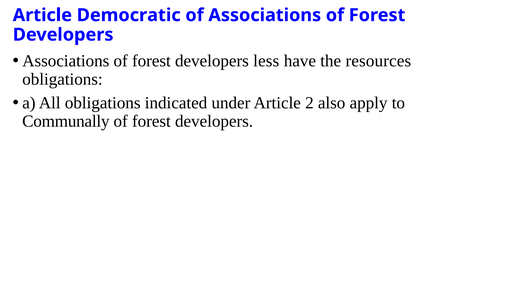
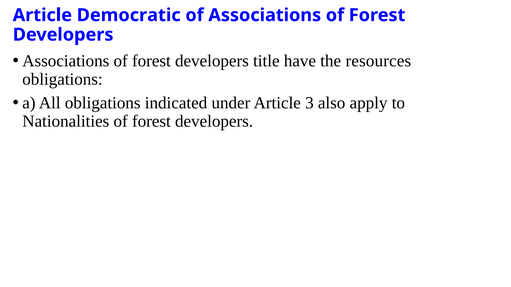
less: less -> title (266, 61)
2: 2 -> 3 (309, 103)
Communally: Communally -> Nationalities (66, 122)
